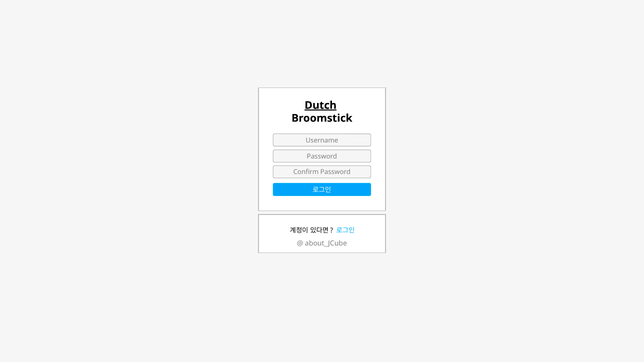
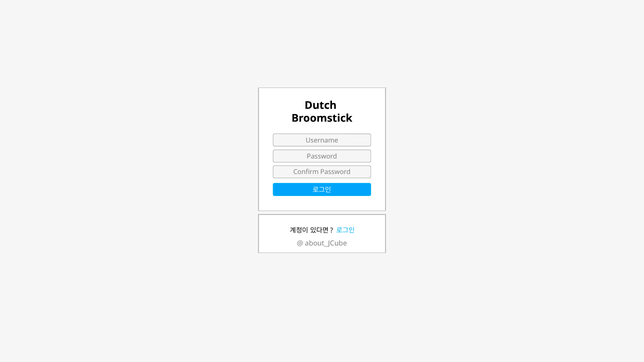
Dutch underline: present -> none (321, 105)
